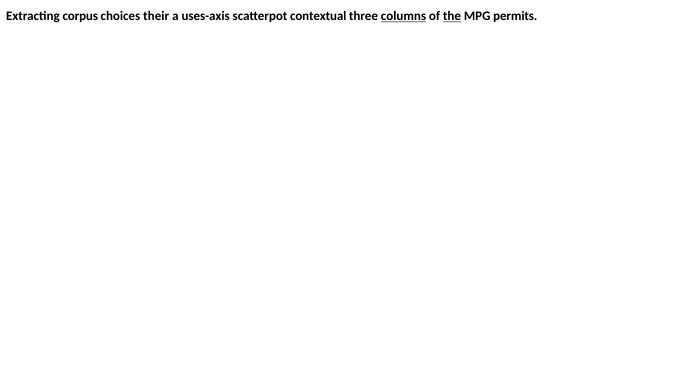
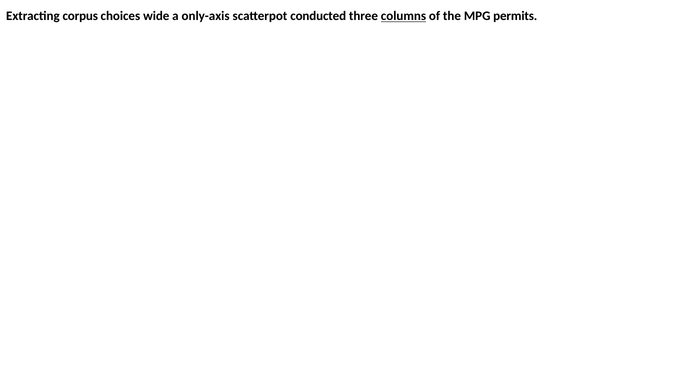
their: their -> wide (156, 16)
uses-axis: uses-axis -> only-axis (206, 16)
contextual: contextual -> conducted (318, 16)
the underline: present -> none (452, 16)
